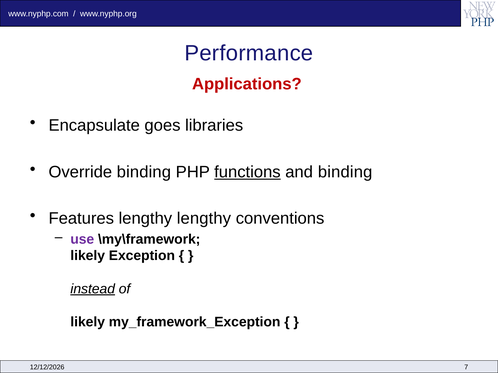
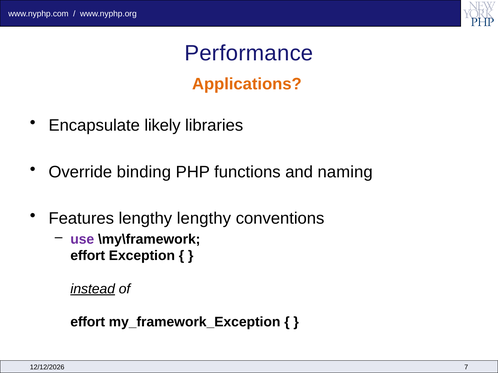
Applications colour: red -> orange (247, 84)
goes: goes -> likely (163, 126)
functions underline: present -> none (247, 172)
and binding: binding -> naming (345, 172)
likely: likely -> effort (88, 256)
likely: likely -> effort (88, 322)
